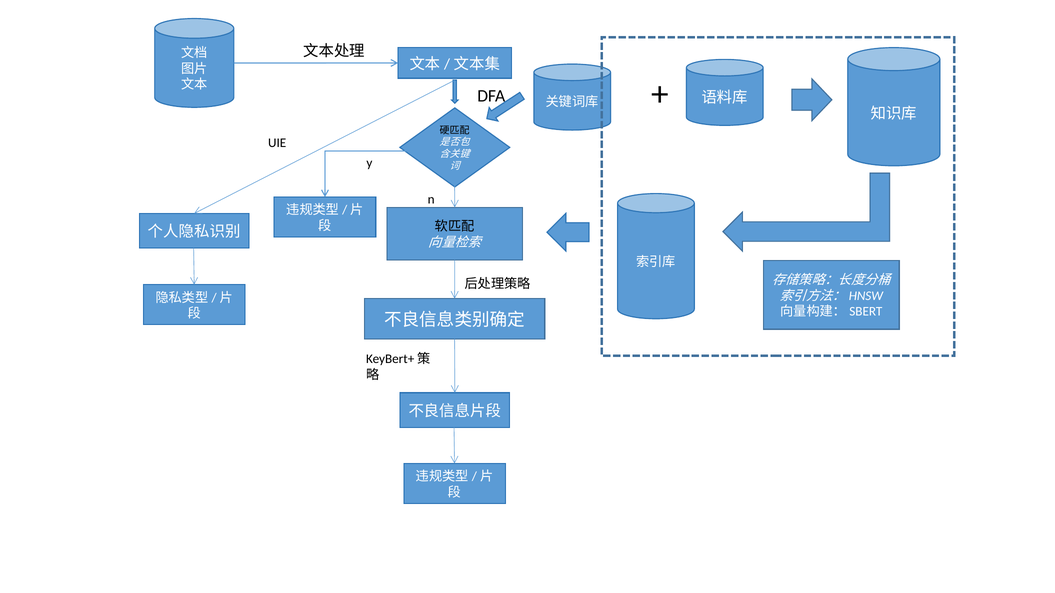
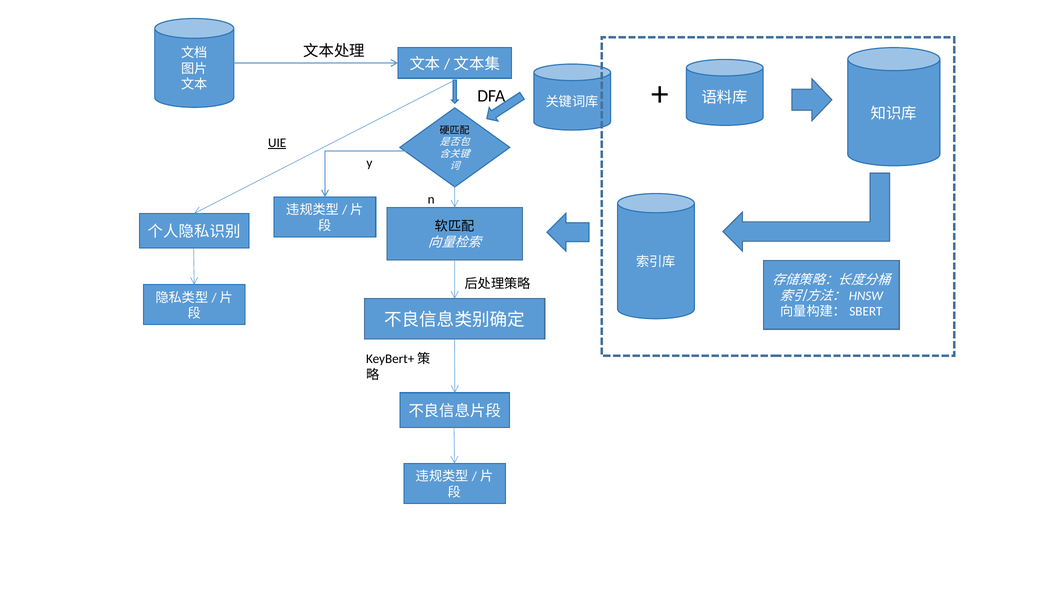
UIE underline: none -> present (277, 143)
